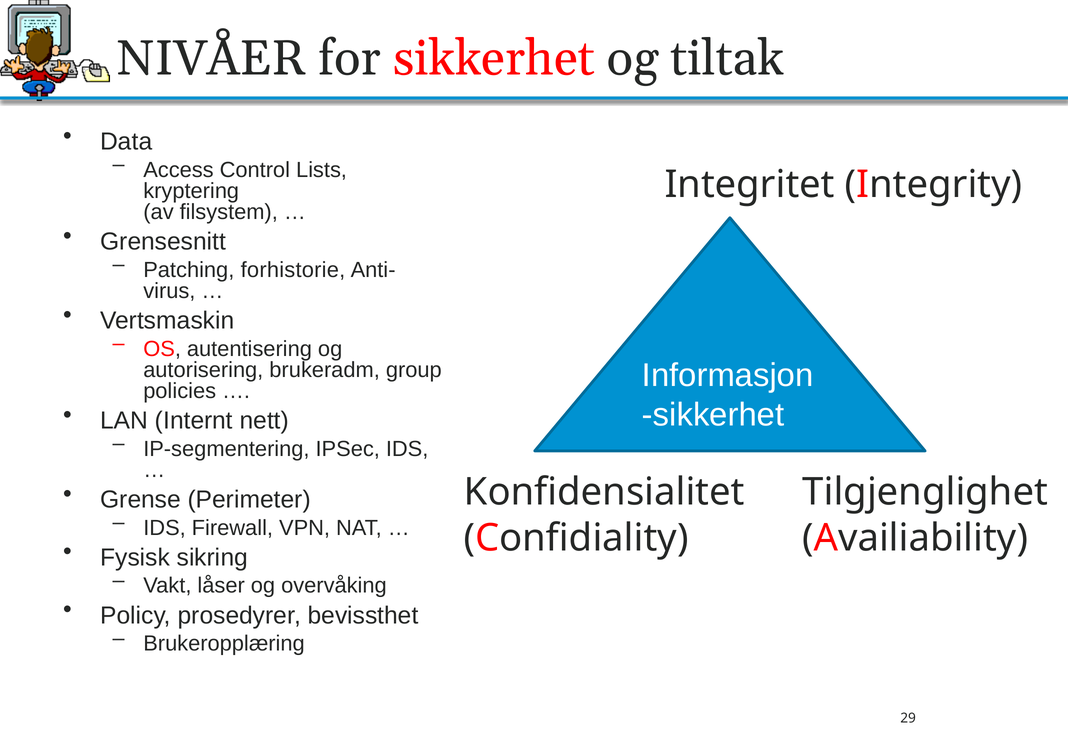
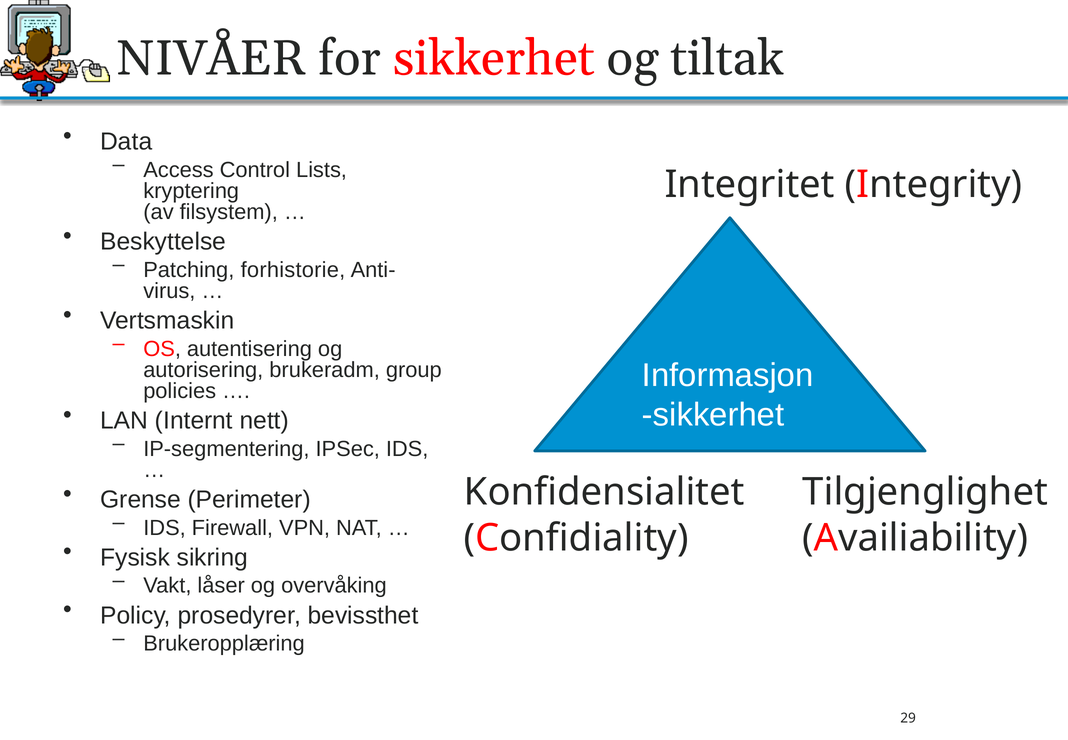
Grensesnitt: Grensesnitt -> Beskyttelse (163, 242)
